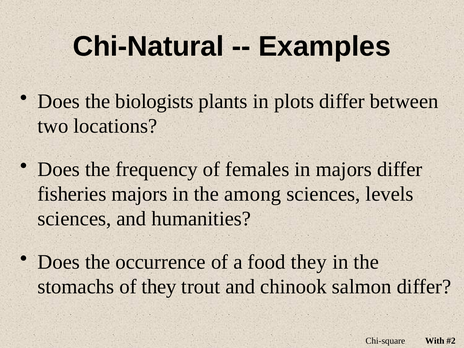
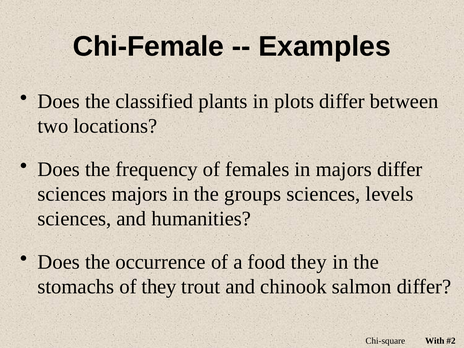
Chi-Natural: Chi-Natural -> Chi-Female (148, 46)
biologists: biologists -> classified (154, 101)
fisheries: fisheries -> sciences (72, 194)
among: among -> groups (253, 194)
